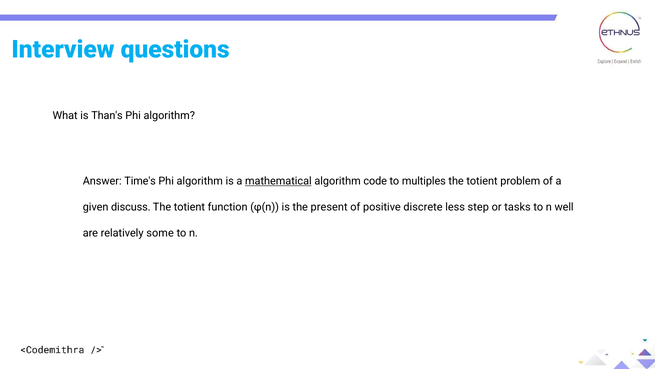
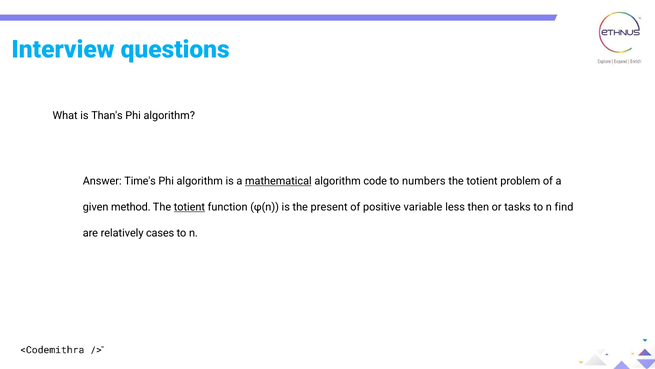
multiples: multiples -> numbers (424, 181)
discuss: discuss -> method (131, 207)
totient underline: none -> present (189, 207)
discrete: discrete -> variable (423, 207)
step: step -> then (478, 207)
well: well -> find (564, 207)
some: some -> cases (160, 233)
